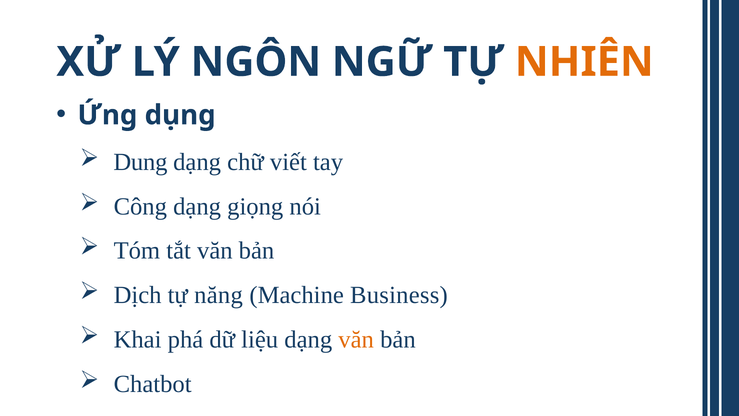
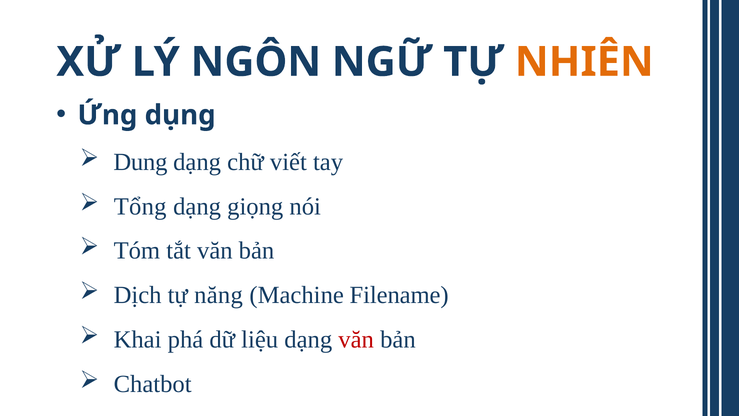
Công: Công -> Tổng (140, 206)
Business: Business -> Filename (399, 295)
văn colour: orange -> red (356, 339)
